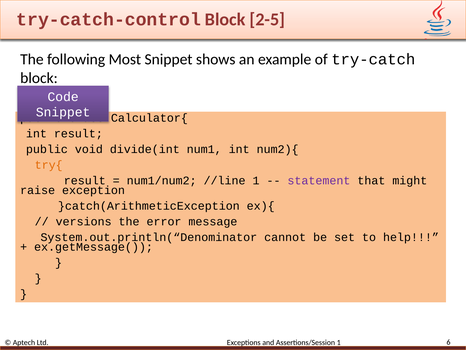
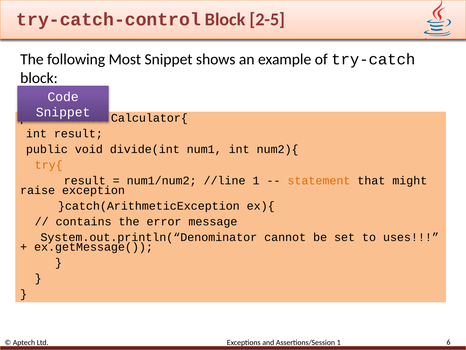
statement colour: purple -> orange (319, 180)
versions: versions -> contains (84, 221)
help: help -> uses (411, 237)
